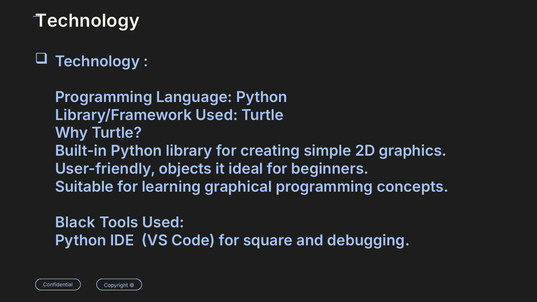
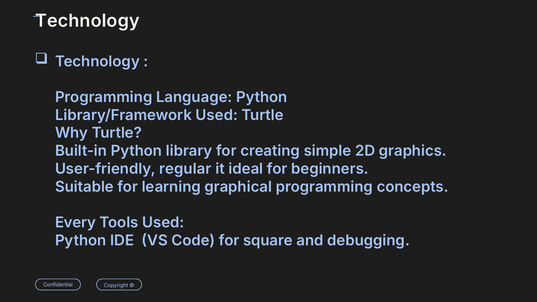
objects: objects -> regular (185, 169)
Black: Black -> Every (75, 223)
